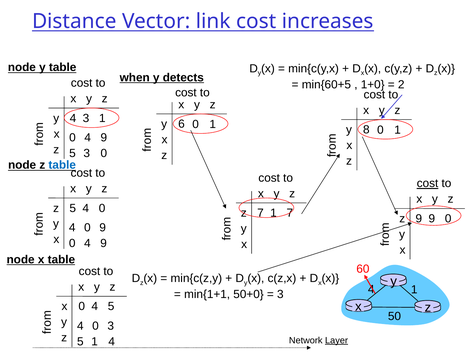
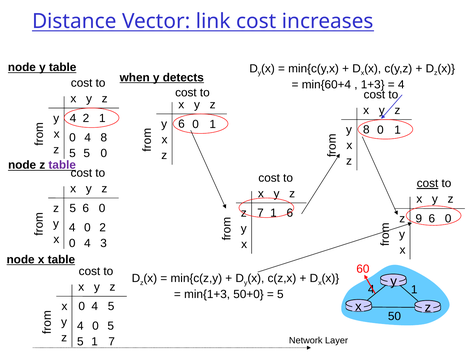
min{60+5: min{60+5 -> min{60+4 (326, 85)
1+0: 1+0 -> 1+3 (373, 85)
2: 2 -> 4 (401, 85)
4 3: 3 -> 2 (86, 118)
9: 9 -> 8 (104, 138)
3: 3 -> 5 (87, 154)
table colour: blue -> purple (62, 165)
4: 4 -> 6 (86, 208)
1 7: 7 -> 6 (290, 213)
9 9: 9 -> 6 (432, 219)
0 9: 9 -> 2 (103, 228)
9: 9 -> 3 (104, 244)
min{1+1: min{1+1 -> min{1+3 (207, 295)
3: 3 -> 5 (280, 295)
0 3: 3 -> 5 (111, 326)
Layer underline: present -> none (337, 341)
5 1 4: 4 -> 7 (112, 342)
